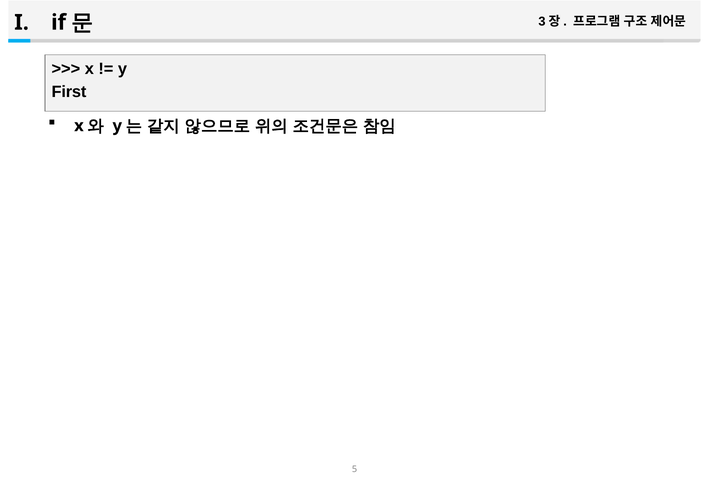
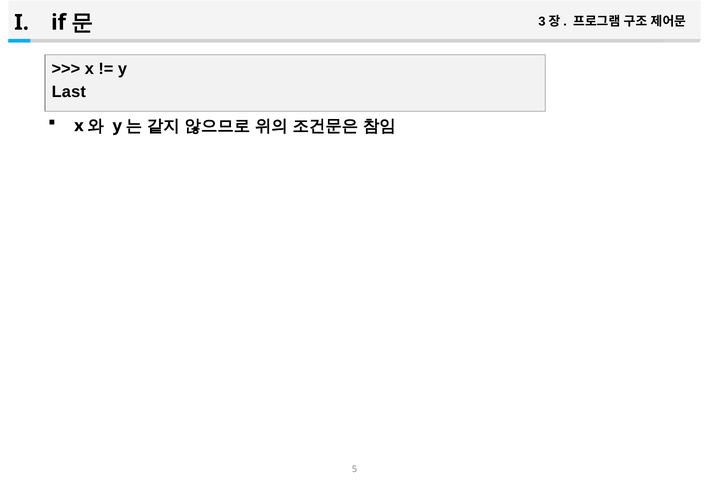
First: First -> Last (69, 92)
